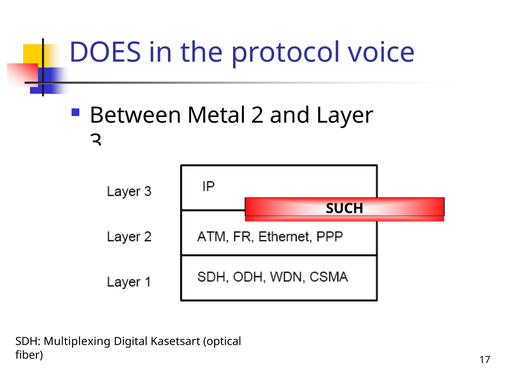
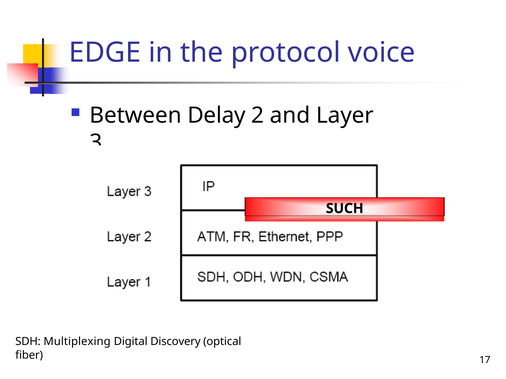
DOES: DOES -> EDGE (105, 53)
Metal: Metal -> Delay (216, 116)
Kasetsart: Kasetsart -> Discovery (176, 342)
